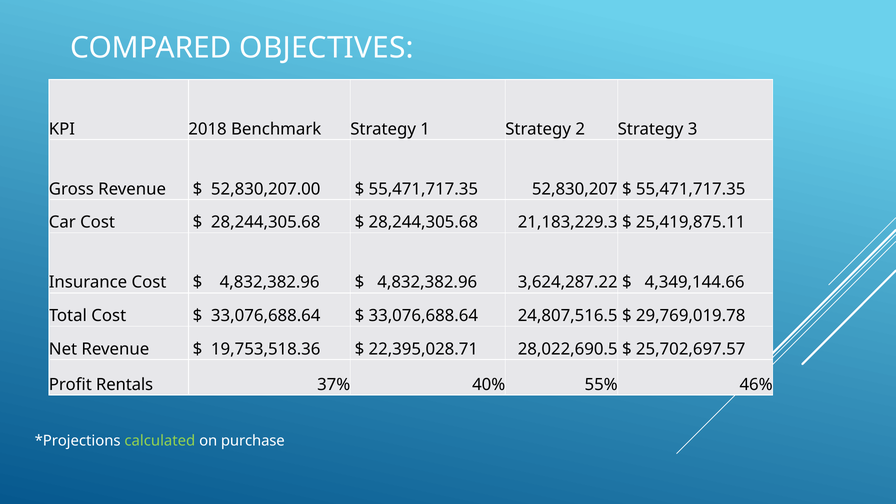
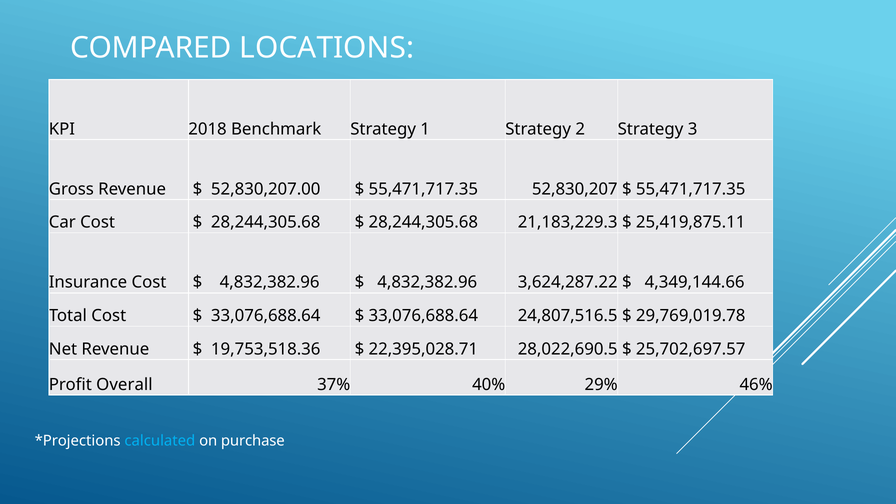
OBJECTIVES: OBJECTIVES -> LOCATIONS (327, 48)
Rentals: Rentals -> Overall (124, 384)
55%: 55% -> 29% (601, 384)
calculated colour: light green -> light blue (160, 441)
